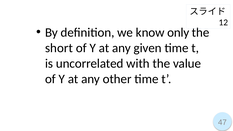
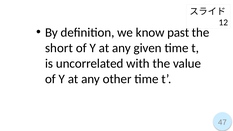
only: only -> past (178, 32)
